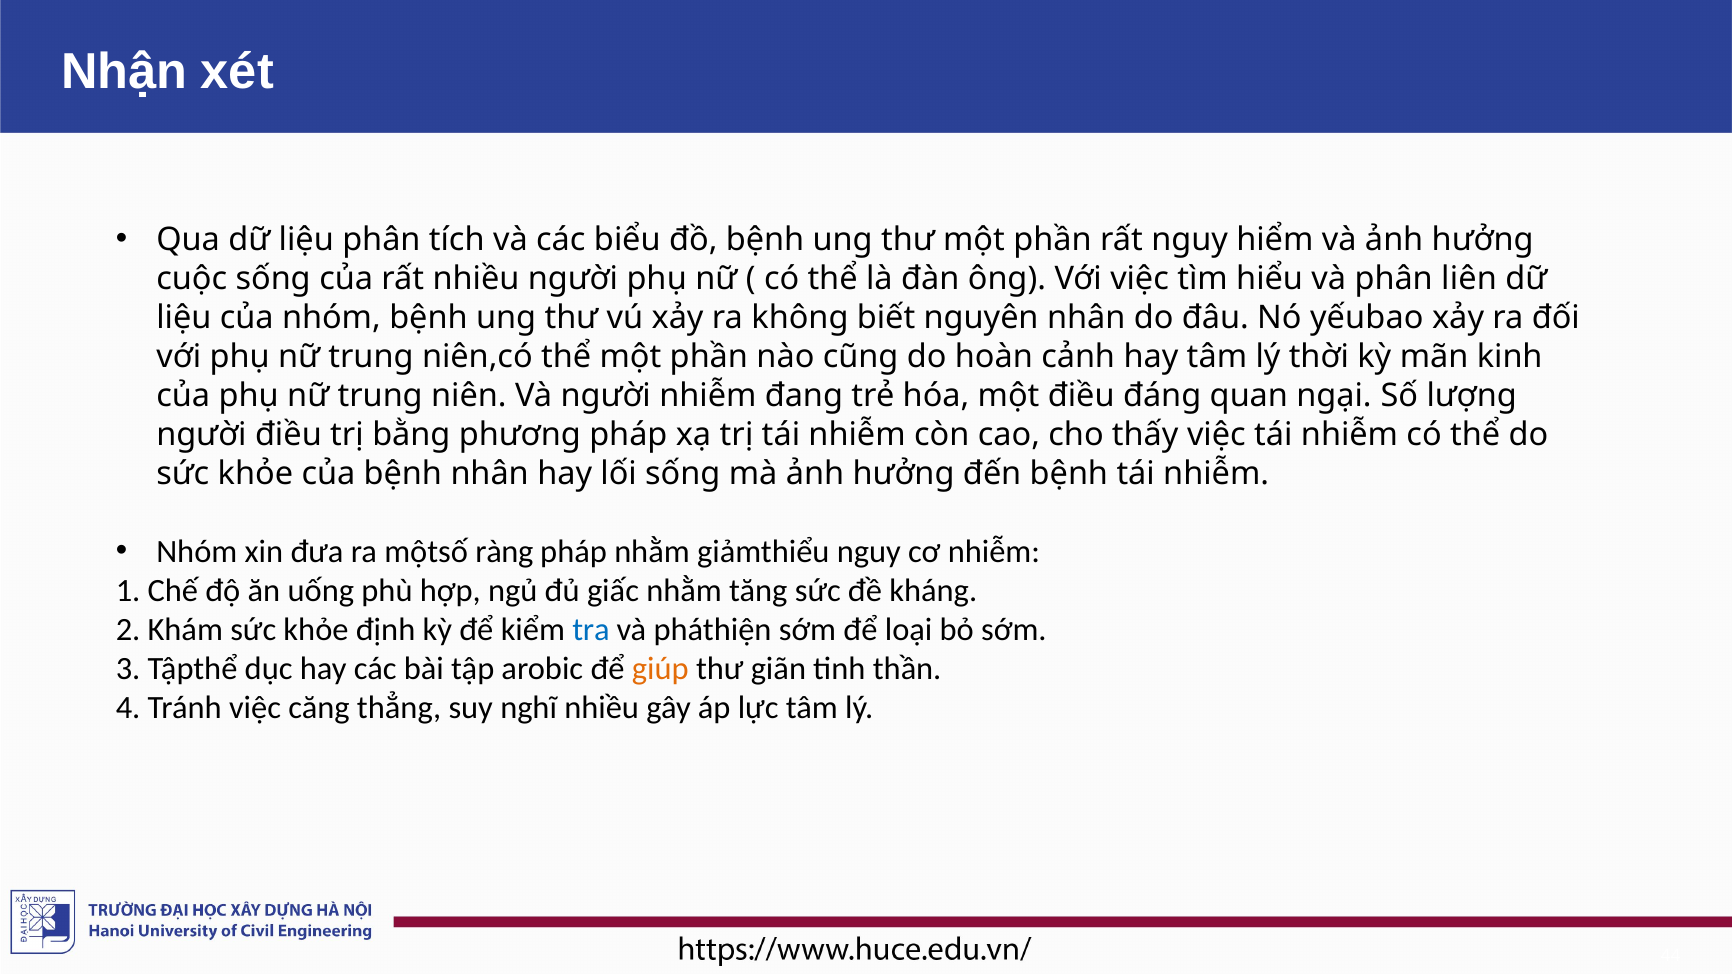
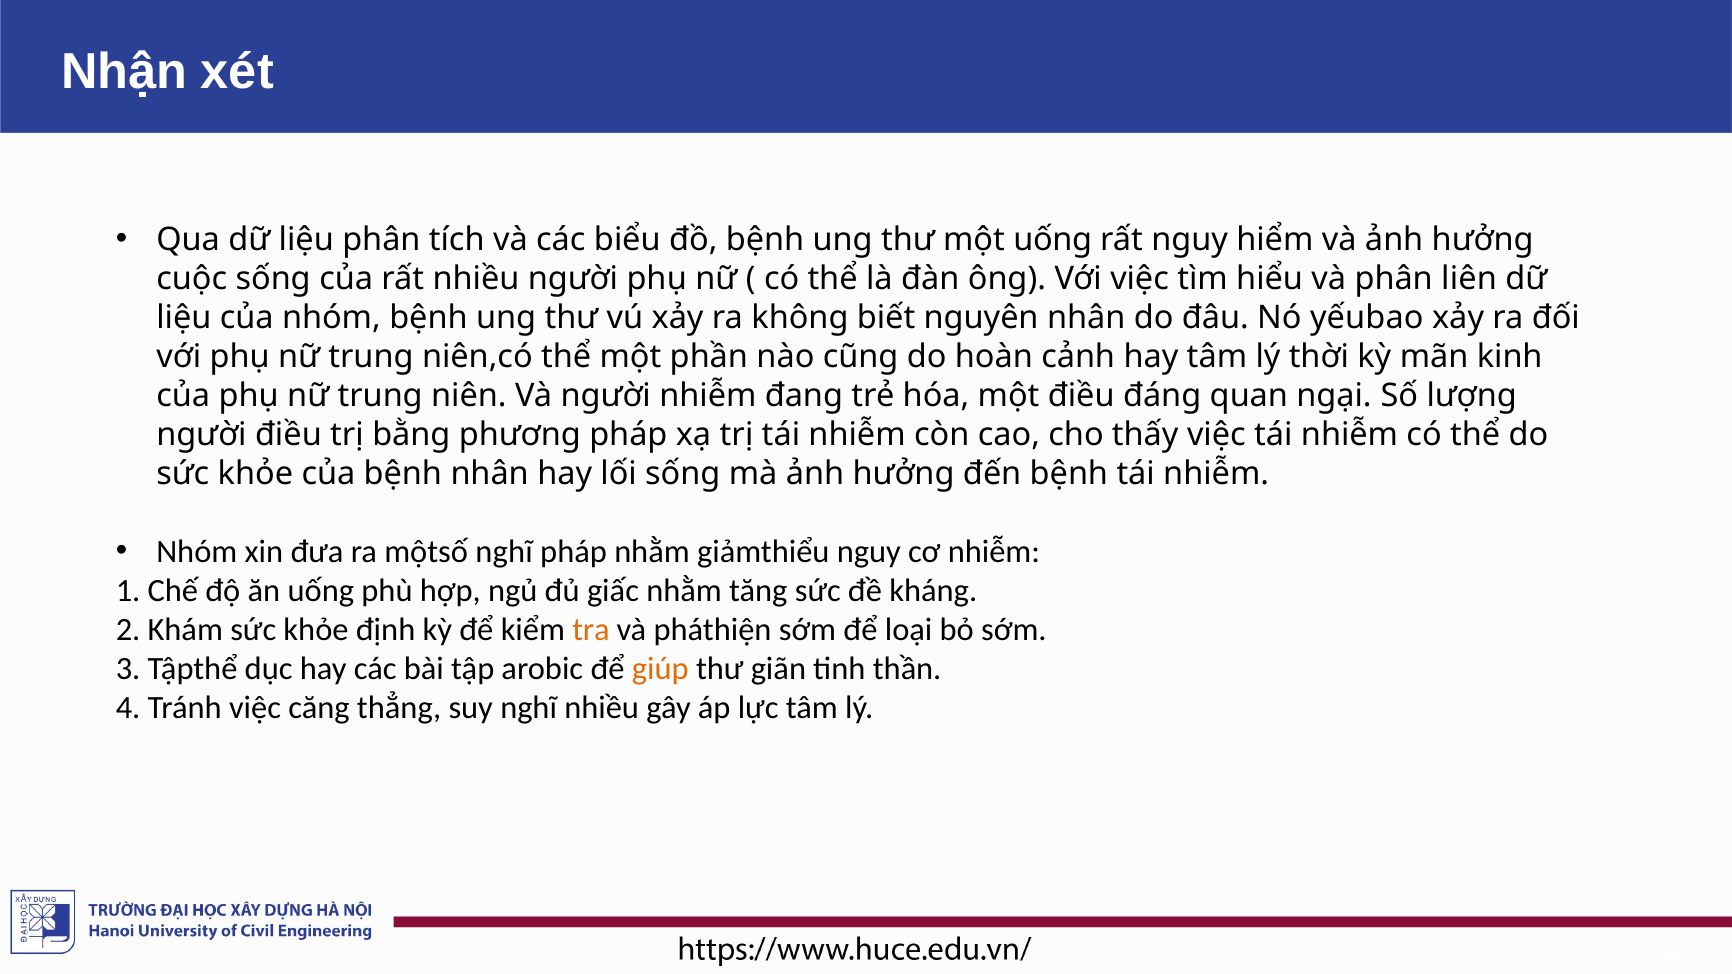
thư một phần: phần -> uống (1053, 240)
mộtsố ràng: ràng -> nghĩ (504, 552)
tra colour: blue -> orange (591, 630)
